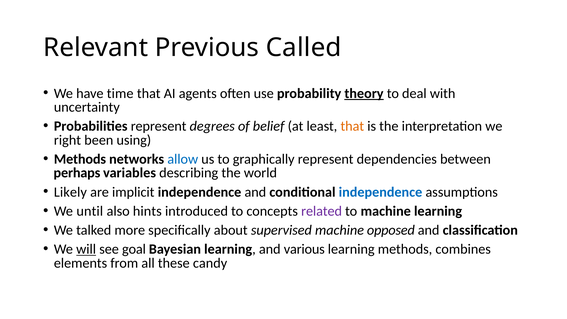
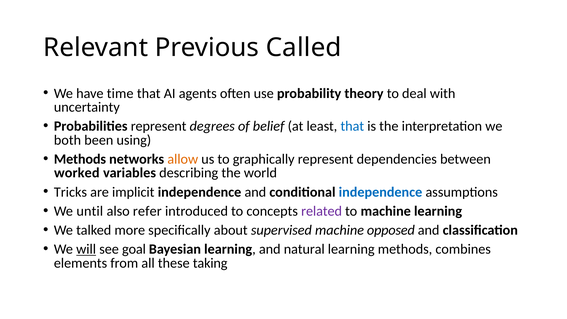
theory underline: present -> none (364, 93)
that colour: orange -> blue (352, 126)
right: right -> both (67, 140)
allow colour: blue -> orange (183, 159)
perhaps: perhaps -> worked (77, 173)
Likely: Likely -> Tricks (70, 192)
hints: hints -> refer (147, 211)
various: various -> natural (304, 249)
candy: candy -> taking (210, 263)
